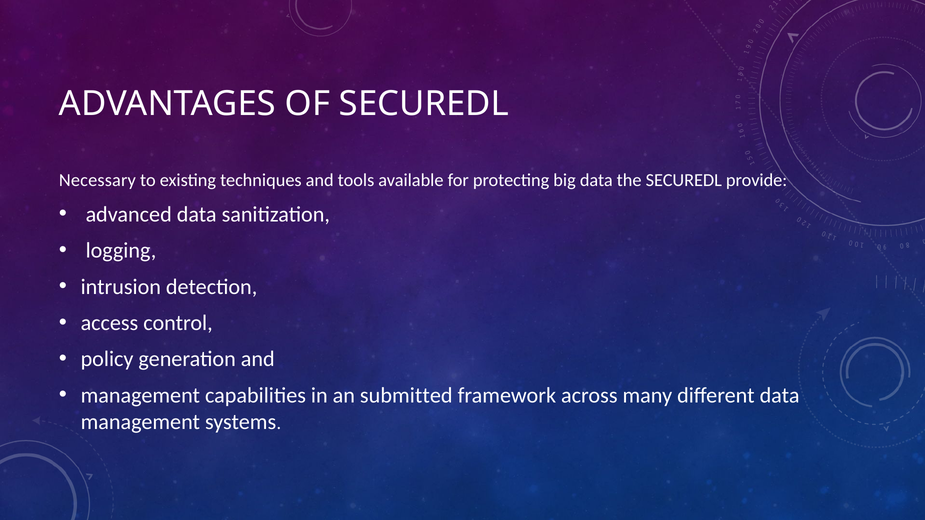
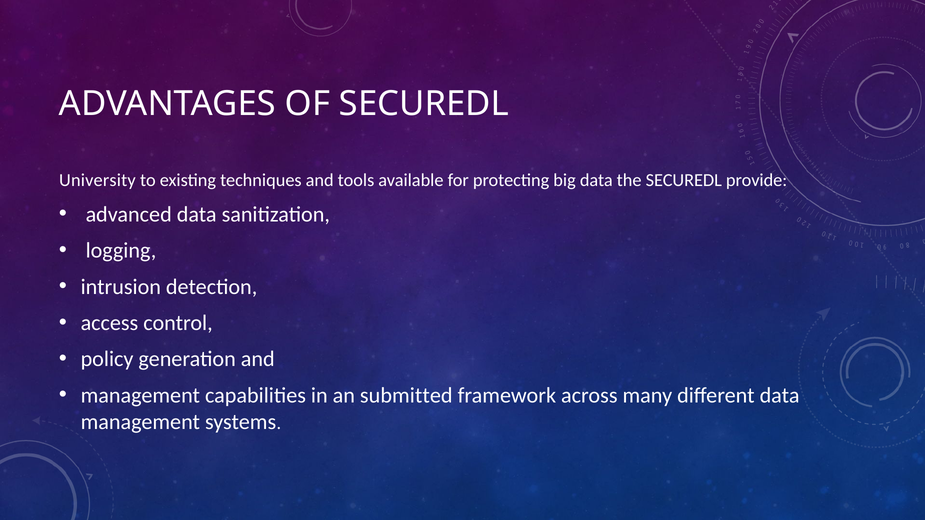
Necessary: Necessary -> University (97, 180)
